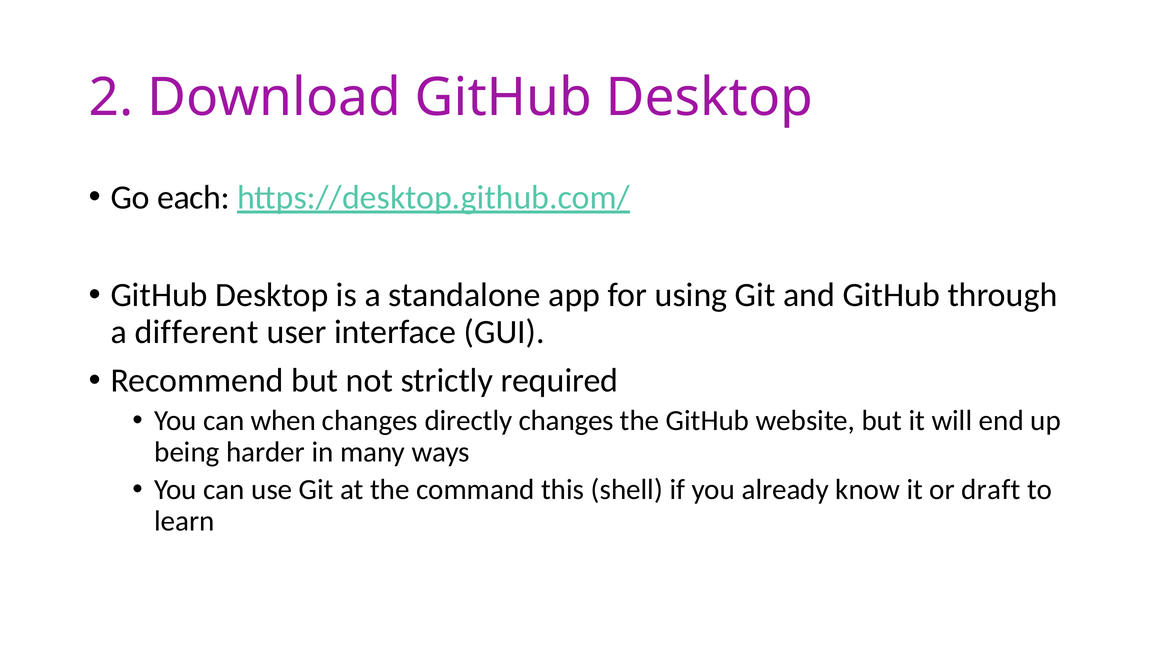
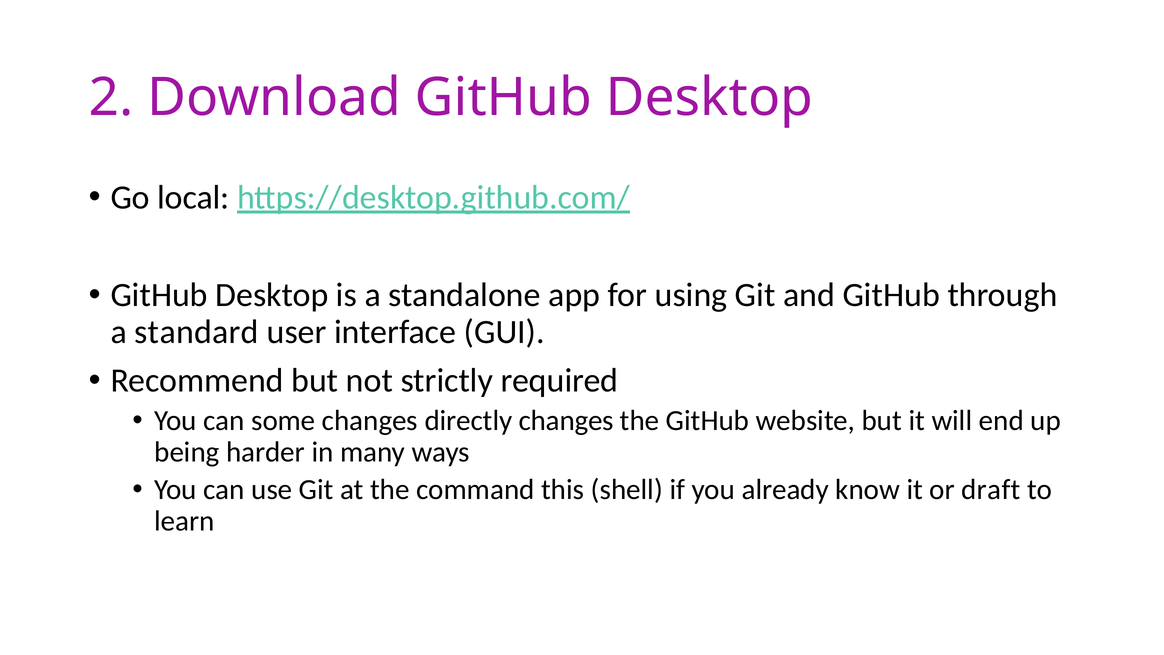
each: each -> local (193, 197)
different: different -> standard (197, 332)
when: when -> some (283, 421)
